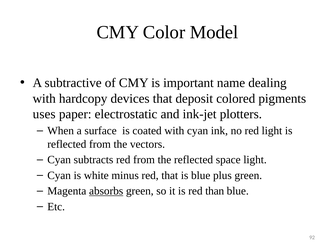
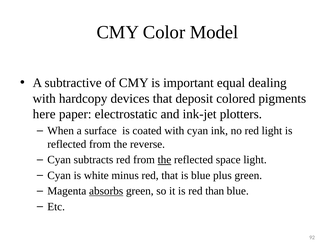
name: name -> equal (231, 83)
uses: uses -> here (44, 114)
vectors: vectors -> reverse (147, 144)
the underline: none -> present (164, 160)
